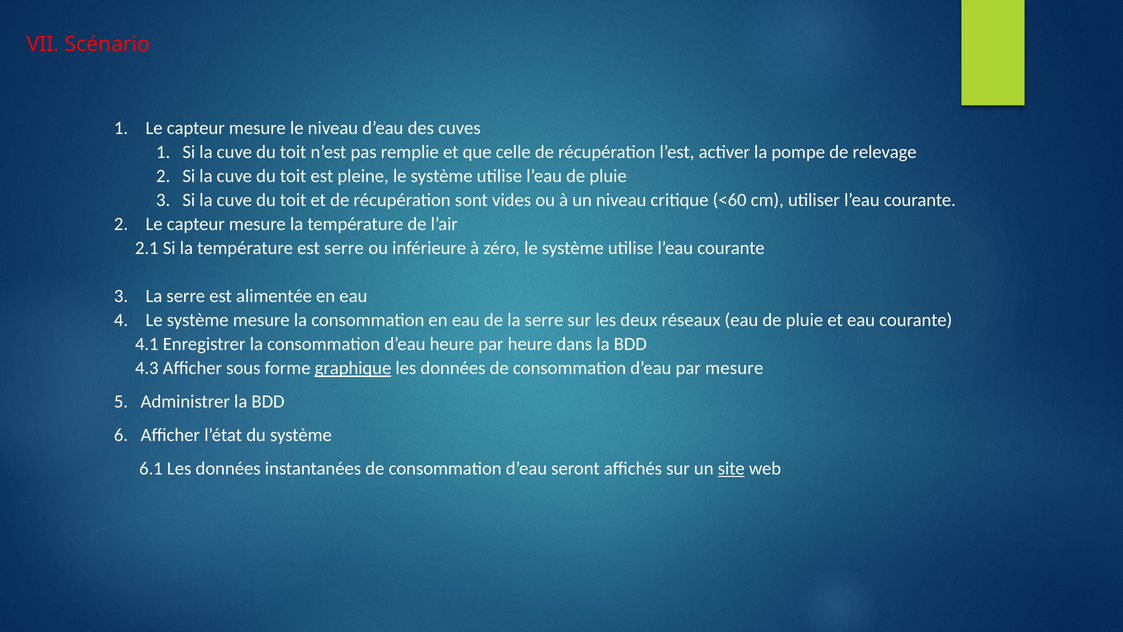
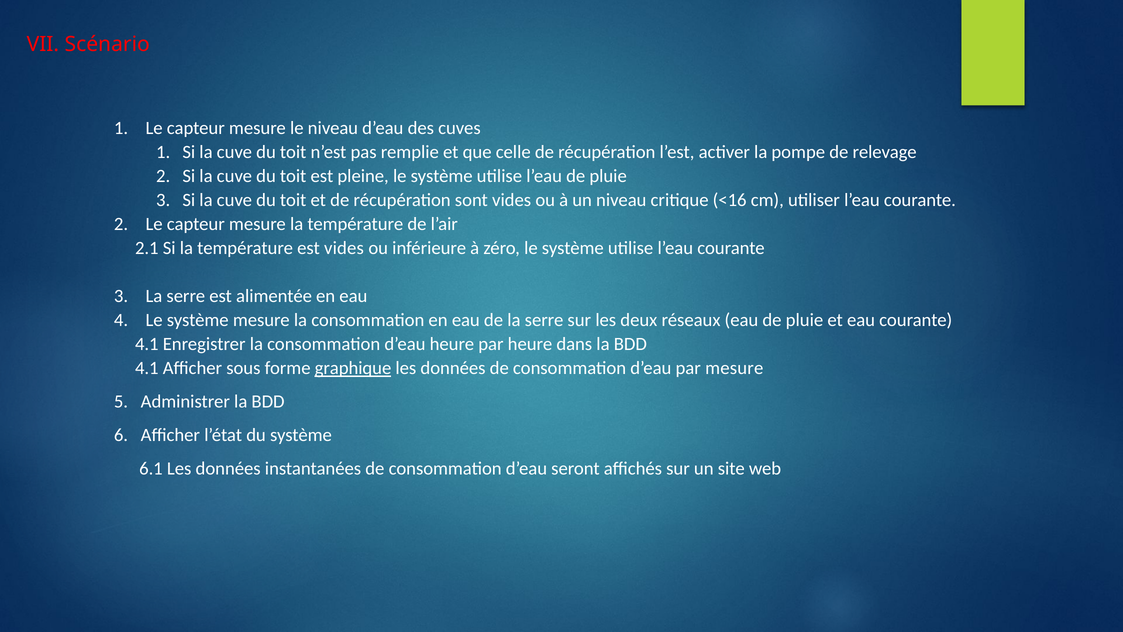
<60: <60 -> <16 (730, 200)
est serre: serre -> vides (344, 248)
4.3: 4.3 -> 4.1 (147, 368)
site underline: present -> none (731, 468)
